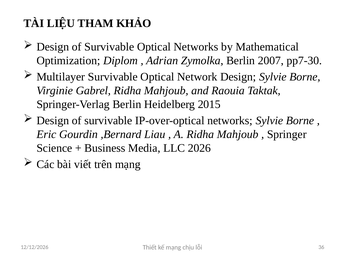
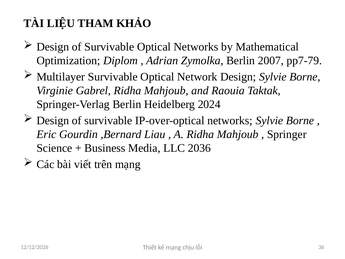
pp7-30: pp7-30 -> pp7-79 (304, 61)
2015: 2015 -> 2024 (209, 104)
2026: 2026 -> 2036 (199, 148)
